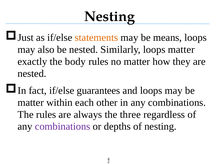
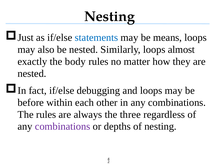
statements colour: orange -> blue (96, 38)
loops matter: matter -> almost (181, 50)
guarantees: guarantees -> debugging (98, 91)
matter: matter -> before (31, 103)
